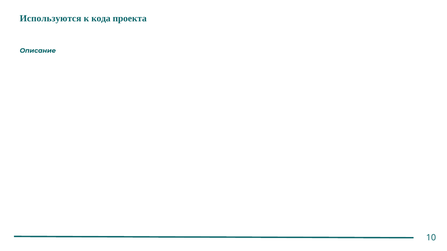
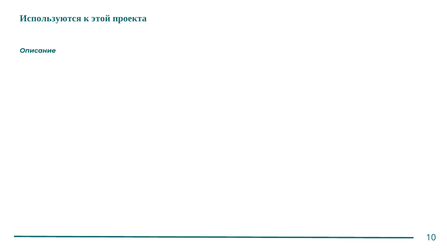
кода: кода -> этой (101, 19)
